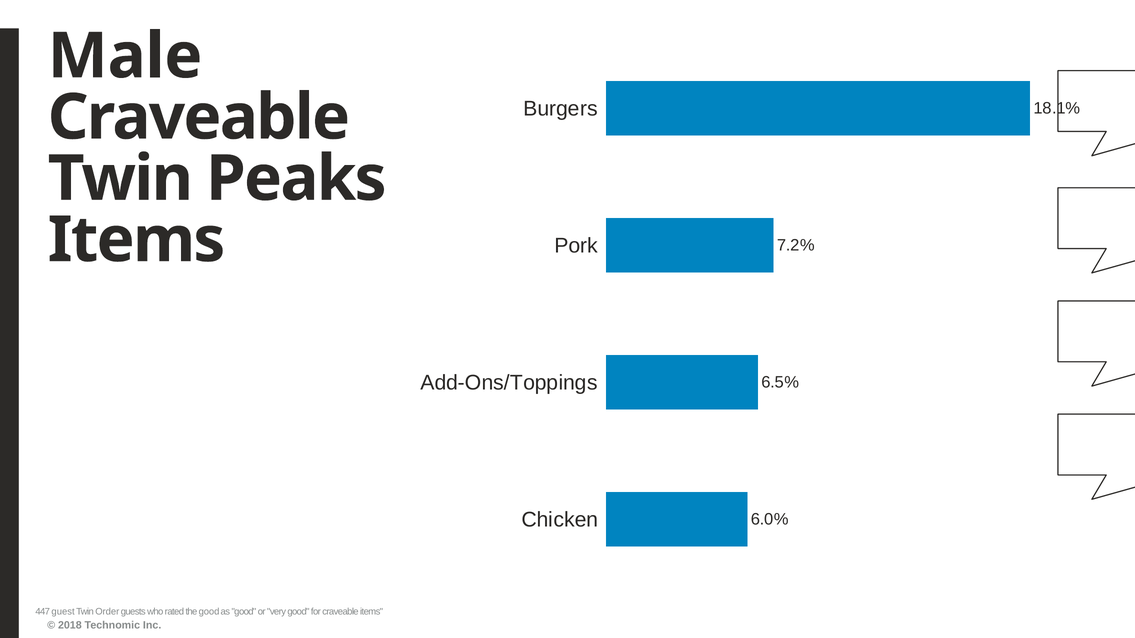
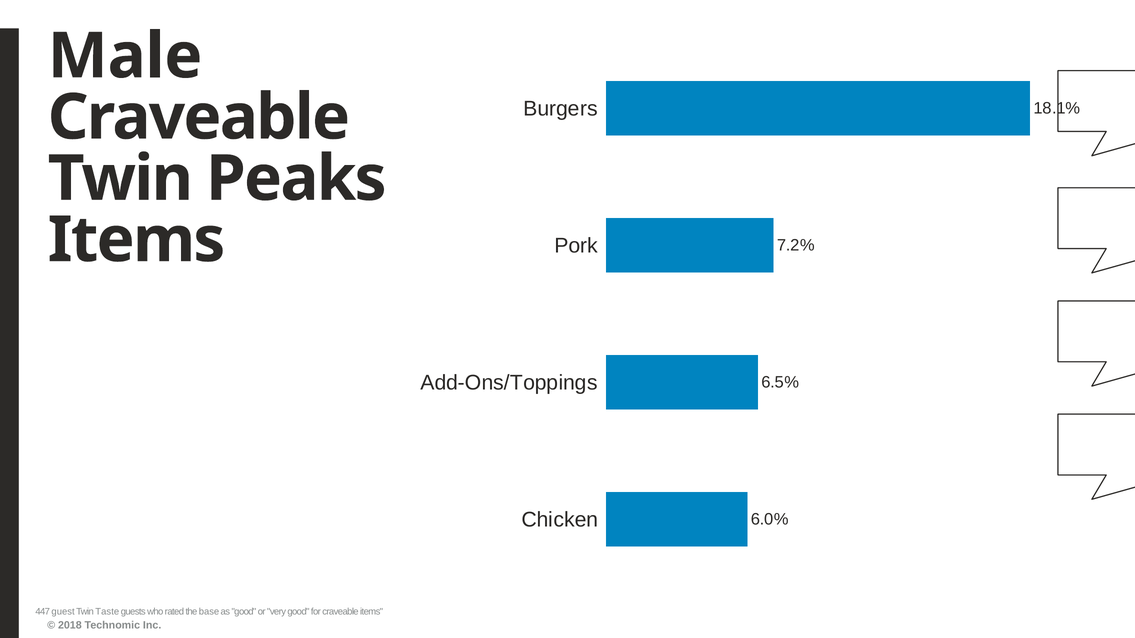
Order: Order -> Taste (107, 612)
the good: good -> base (209, 612)
